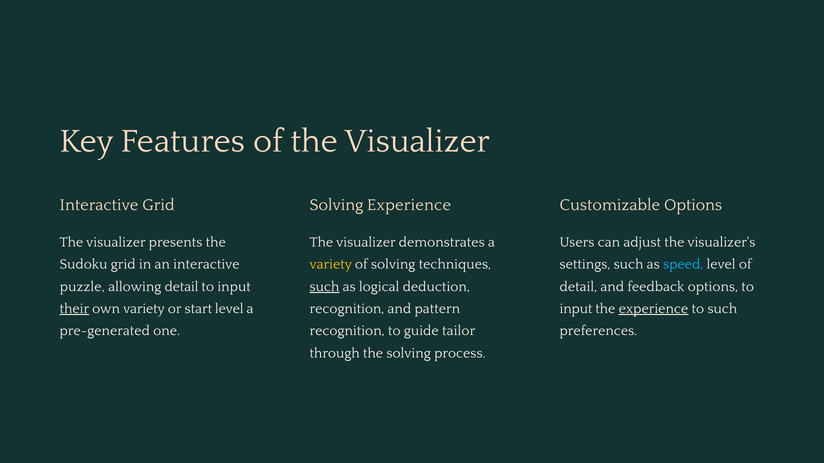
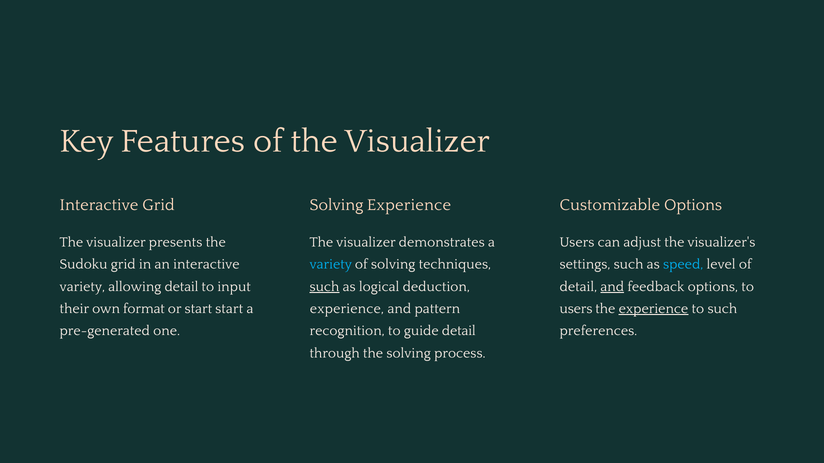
variety colour: yellow -> light blue (331, 265)
puzzle: puzzle -> variety (82, 287)
and underline: none -> present (612, 287)
their underline: present -> none (74, 309)
own variety: variety -> format (144, 309)
start level: level -> start (229, 309)
recognition: recognition -> experience (347, 309)
input: input -> users (576, 309)
guide tailor: tailor -> detail (459, 331)
